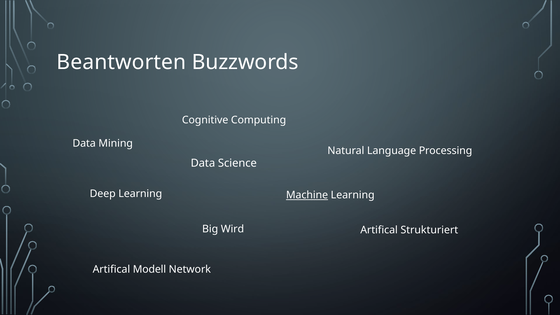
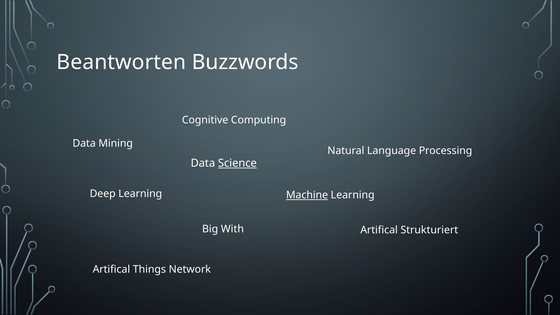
Science underline: none -> present (237, 163)
Wird: Wird -> With (232, 229)
Modell: Modell -> Things (149, 269)
